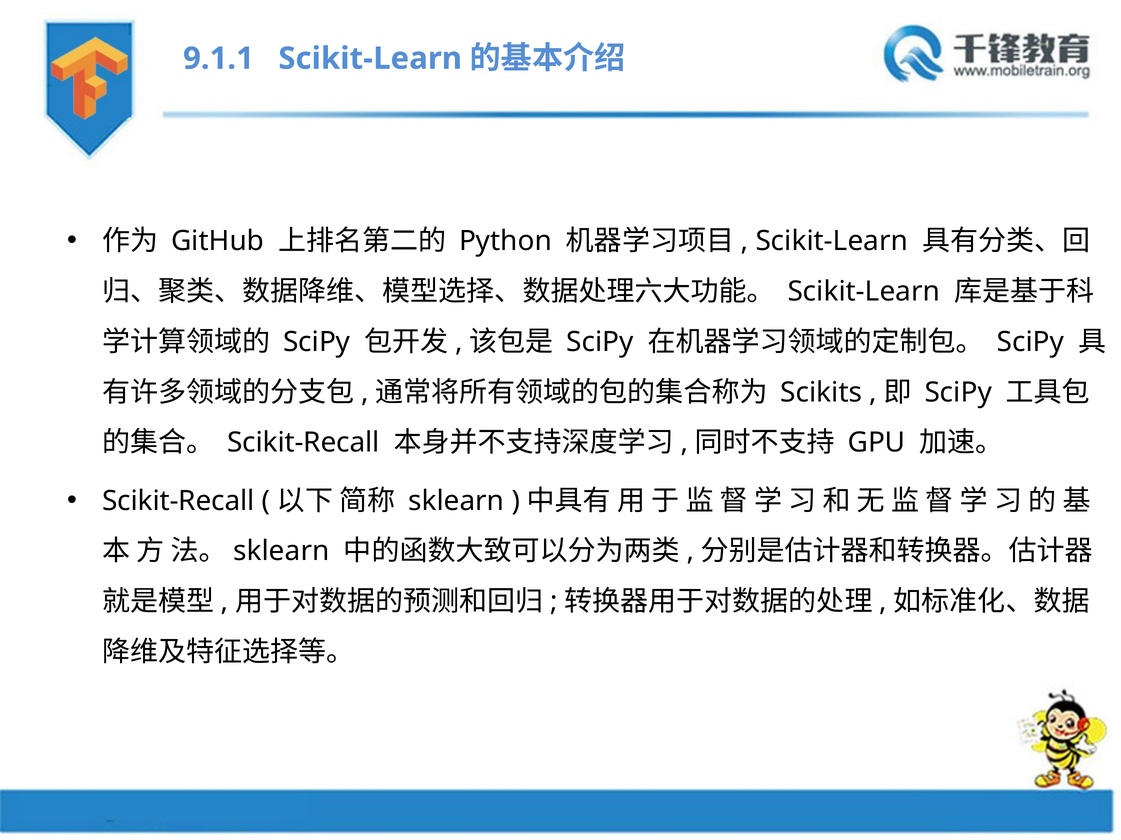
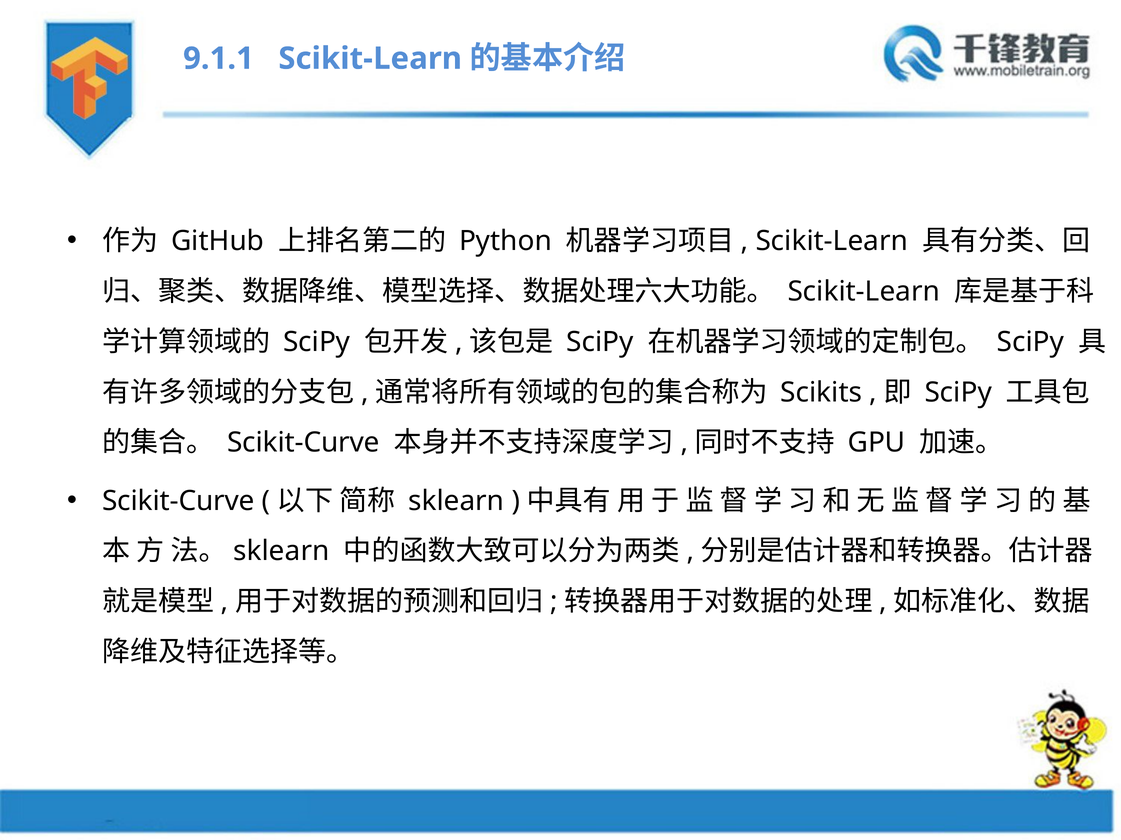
Scikit-Recall: Scikit-Recall -> Scikit-Curve (303, 443)
Scikit-Recall: Scikit-Recall -> Scikit-Curve (178, 501)
